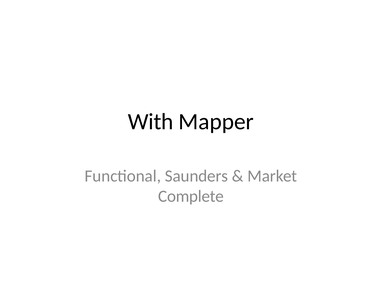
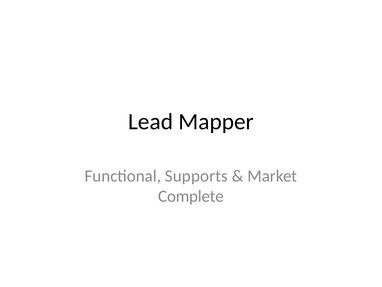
With: With -> Lead (151, 121)
Saunders: Saunders -> Supports (196, 176)
